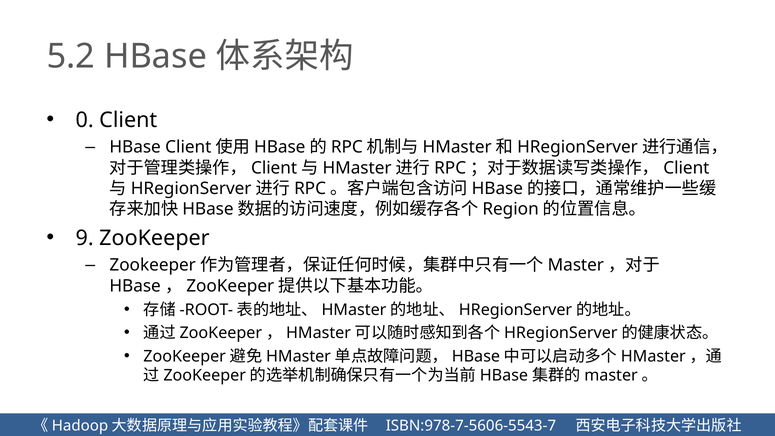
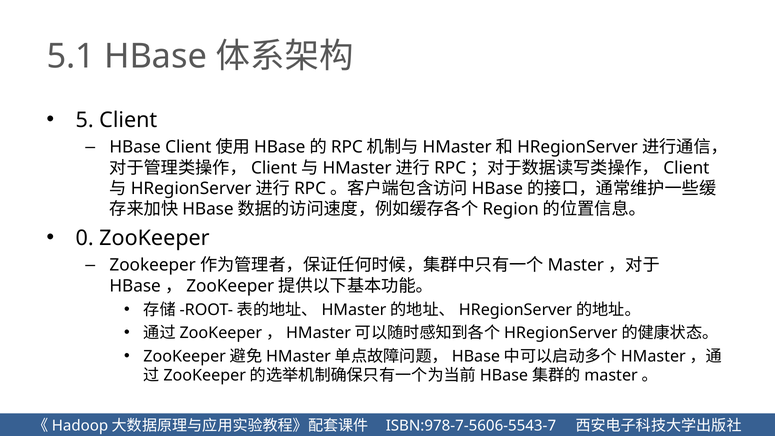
5.2: 5.2 -> 5.1 (71, 56)
0: 0 -> 5 (85, 120)
9: 9 -> 0 (85, 238)
